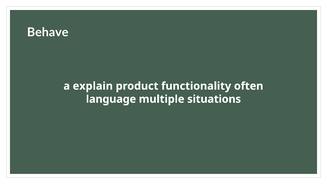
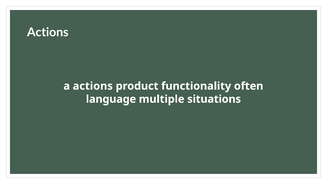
Behave: Behave -> Actions (48, 32)
a explain: explain -> actions (93, 86)
